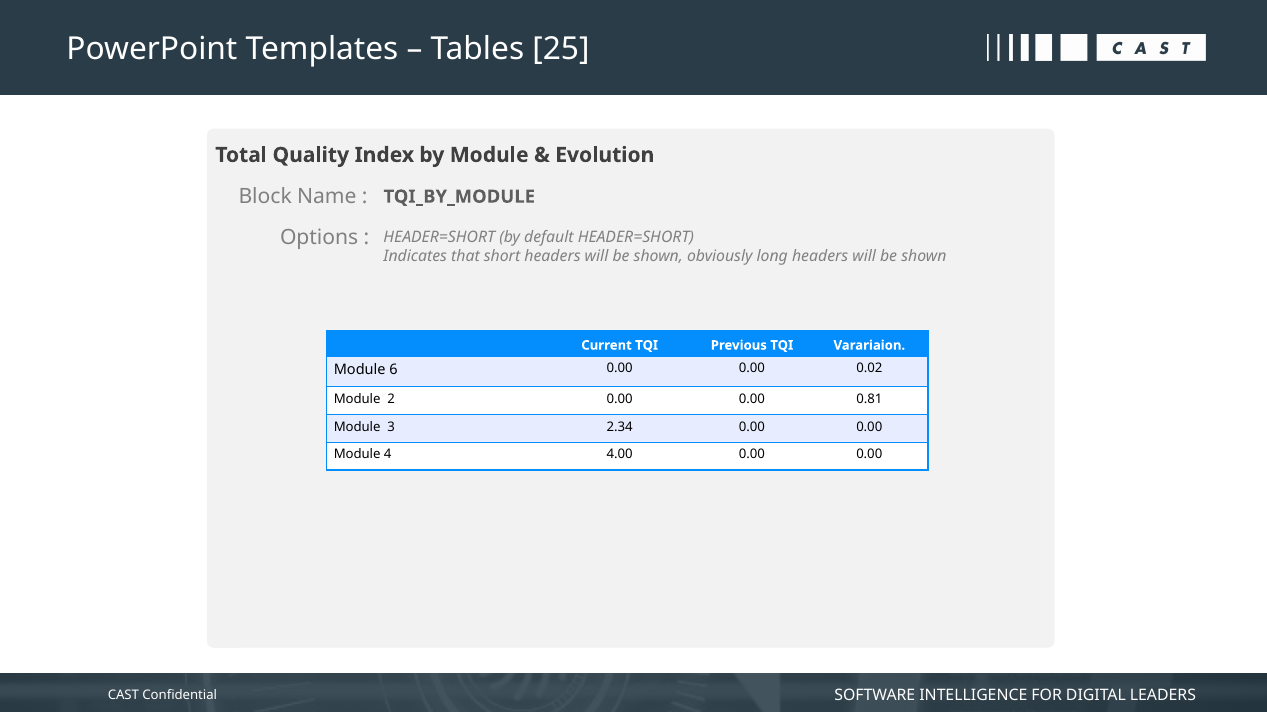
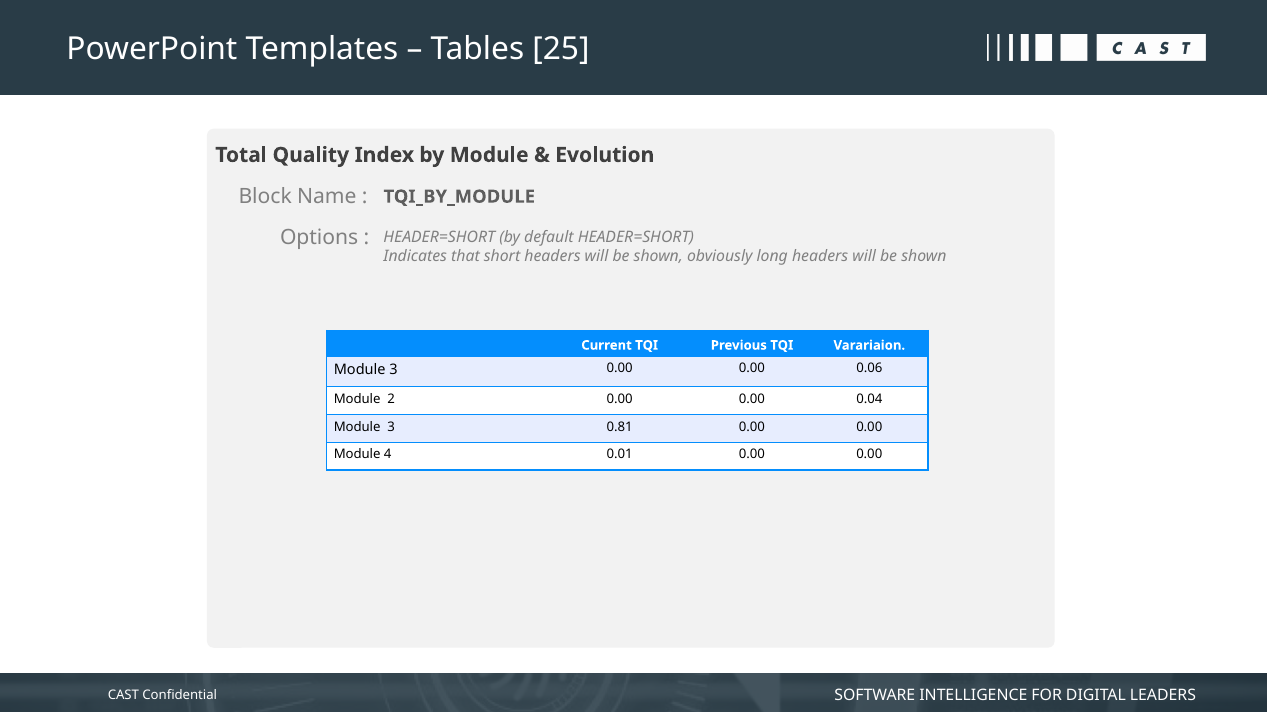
6: 6 -> 3 (394, 370)
0.02: 0.02 -> 0.06 (869, 369)
0.81: 0.81 -> 0.04 (869, 399)
2.34: 2.34 -> 0.81 (620, 427)
4.00: 4.00 -> 0.01 (620, 455)
